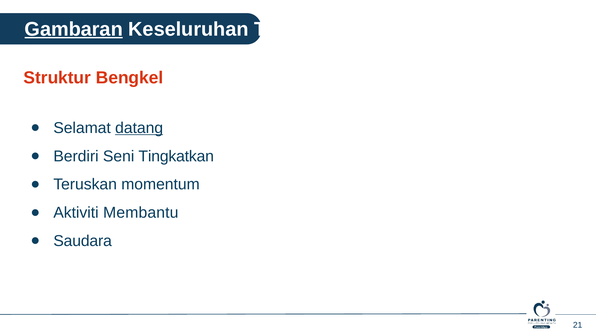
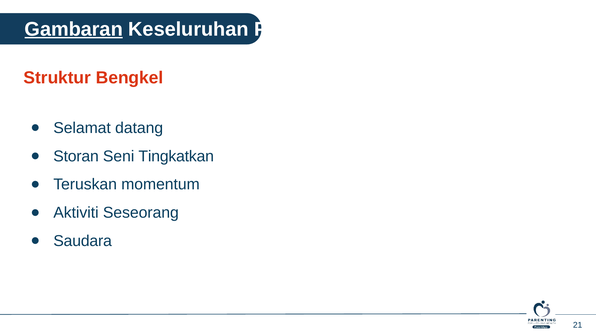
Taip: Taip -> Pilih (275, 29)
datang underline: present -> none (139, 128)
Berdiri: Berdiri -> Storan (76, 156)
Membantu: Membantu -> Seseorang (141, 213)
